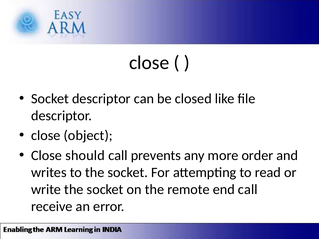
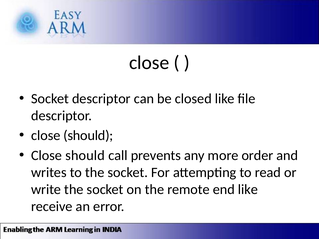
object: object -> should (88, 136)
end call: call -> like (248, 190)
